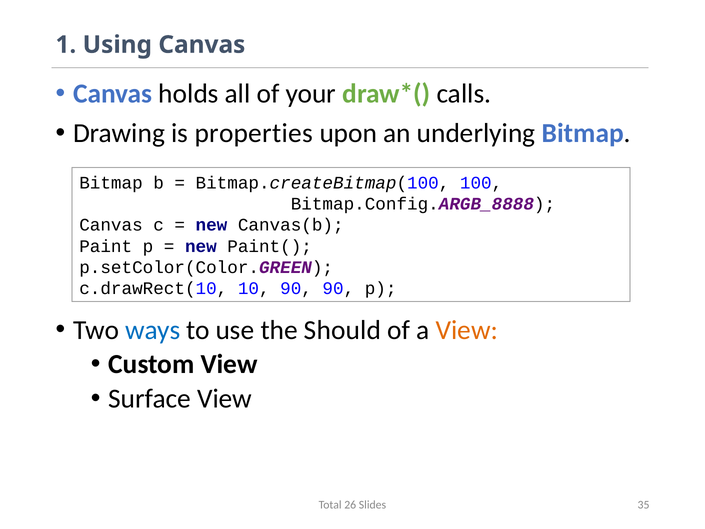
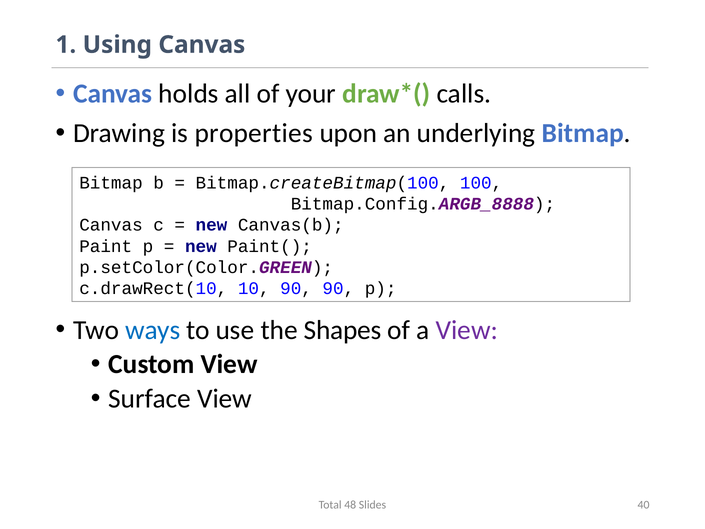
Should: Should -> Shapes (343, 330)
View colour: orange -> purple (467, 330)
26: 26 -> 48 (350, 505)
35: 35 -> 40 (644, 505)
